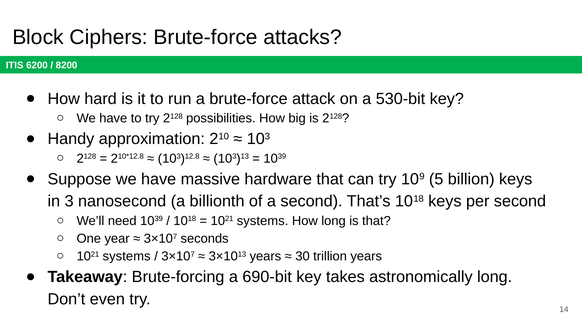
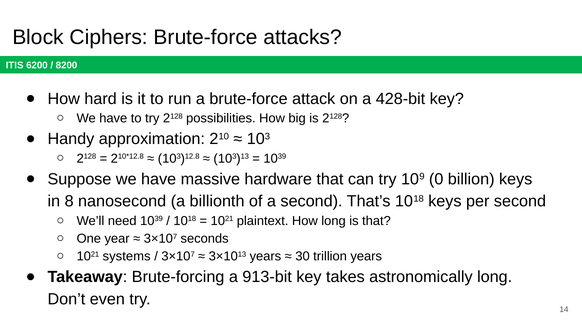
530-bit: 530-bit -> 428-bit (401, 99)
5: 5 -> 0 (436, 179)
3: 3 -> 8 (69, 202)
systems: systems -> plaintext (263, 221)
690-bit: 690-bit -> 913-bit (267, 277)
